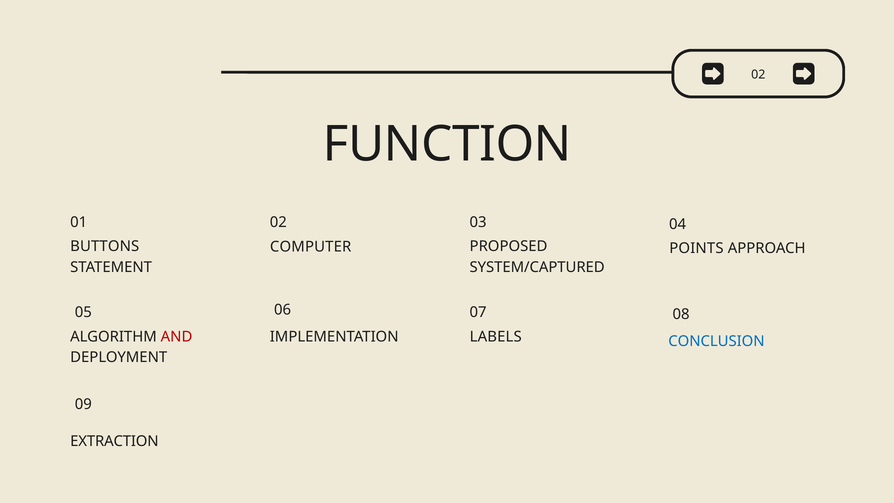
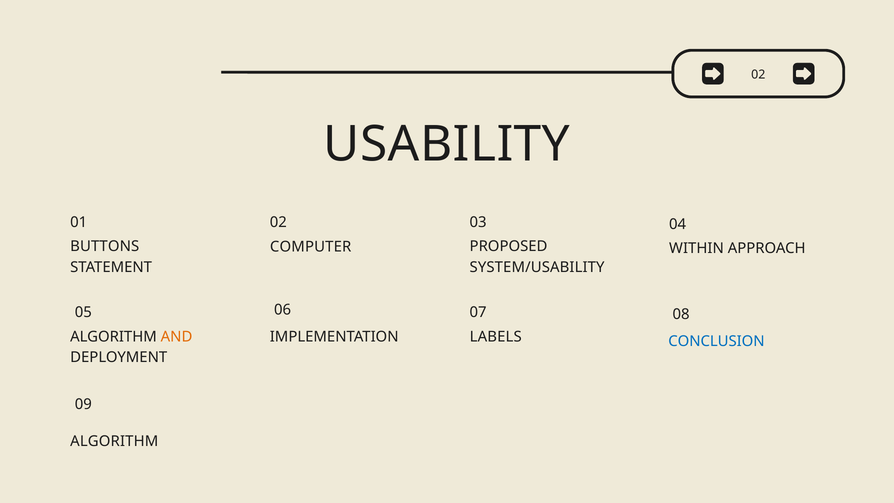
FUNCTION: FUNCTION -> USABILITY (447, 145)
POINTS: POINTS -> WITHIN (697, 248)
SYSTEM/CAPTURED: SYSTEM/CAPTURED -> SYSTEM/USABILITY (537, 267)
AND colour: red -> orange (177, 337)
EXTRACTION: EXTRACTION -> ALGORITHM (114, 441)
